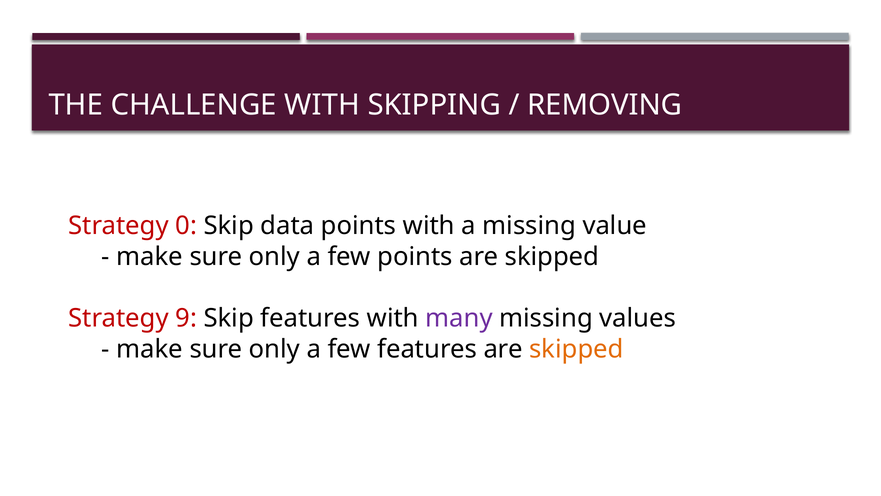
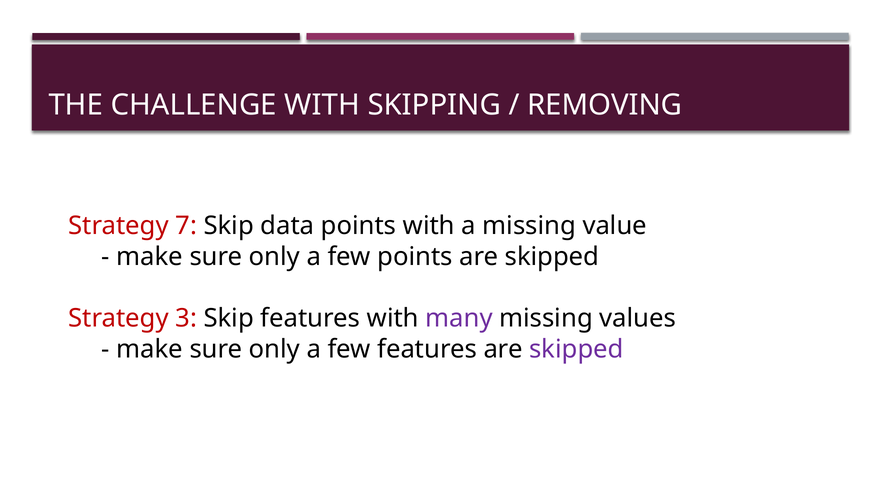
0: 0 -> 7 (186, 226)
9: 9 -> 3 (186, 318)
skipped colour: orange -> purple (576, 349)
